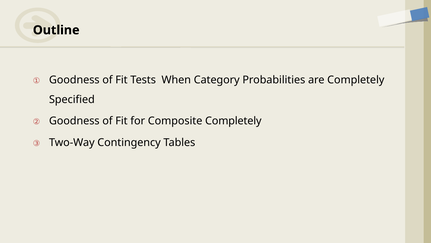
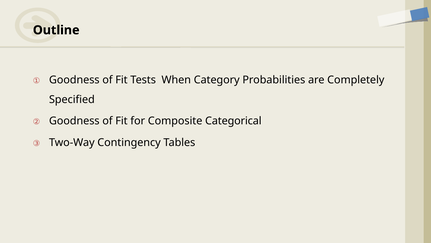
Composite Completely: Completely -> Categorical (233, 121)
